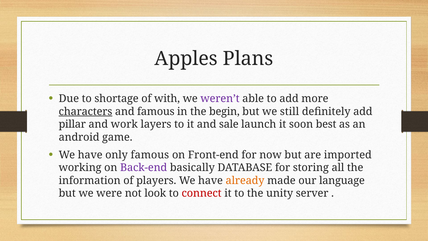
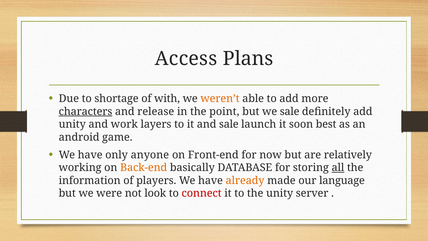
Apples: Apples -> Access (186, 59)
weren’t colour: purple -> orange (220, 99)
and famous: famous -> release (156, 111)
begin: begin -> point (224, 111)
we still: still -> sale (290, 111)
pillar: pillar -> unity (72, 124)
only famous: famous -> anyone (150, 155)
imported: imported -> relatively (348, 155)
Back-end colour: purple -> orange (144, 168)
all underline: none -> present (338, 168)
